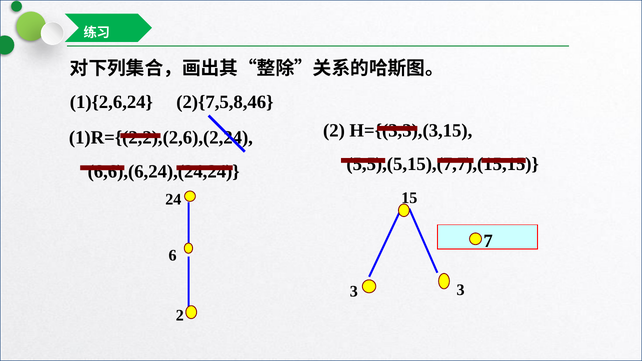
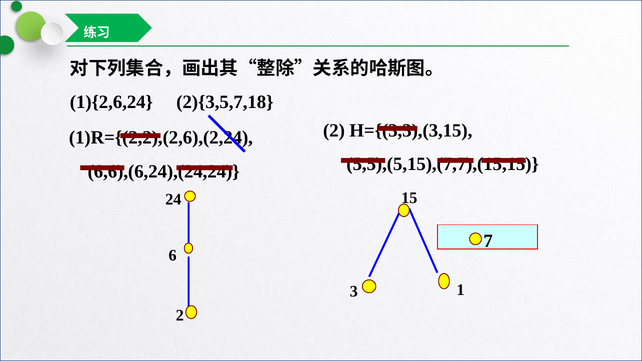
2){7,5,8,46: 2){7,5,8,46 -> 2){3,5,7,18 (225, 102)
3 3: 3 -> 1 (461, 290)
